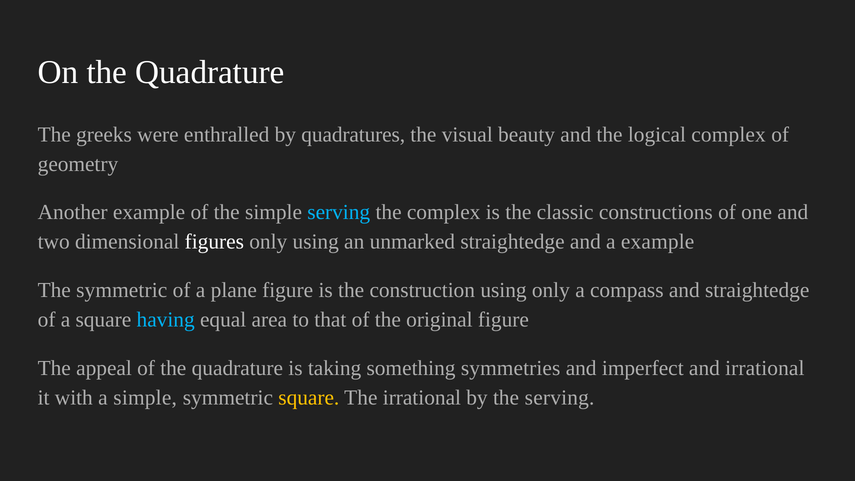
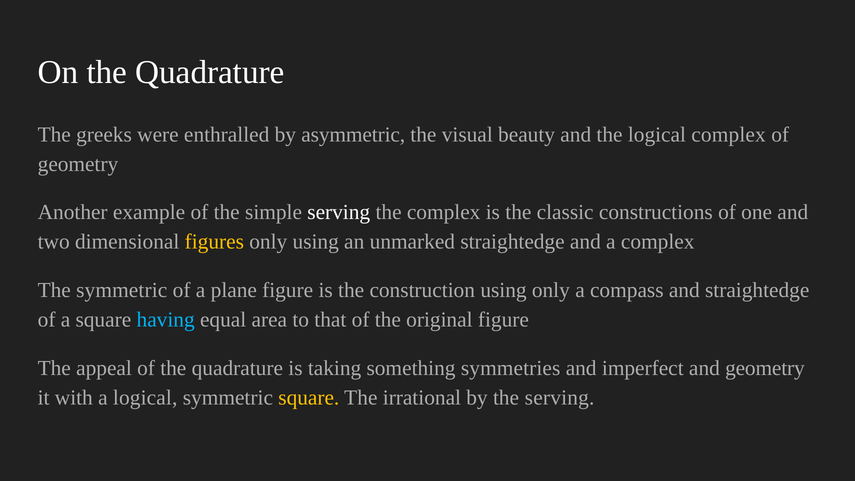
quadratures: quadratures -> asymmetric (353, 134)
serving colour: light blue -> white (339, 212)
figures colour: white -> yellow (214, 242)
a example: example -> complex (658, 242)
and irrational: irrational -> geometry (765, 368)
a simple: simple -> logical (145, 398)
